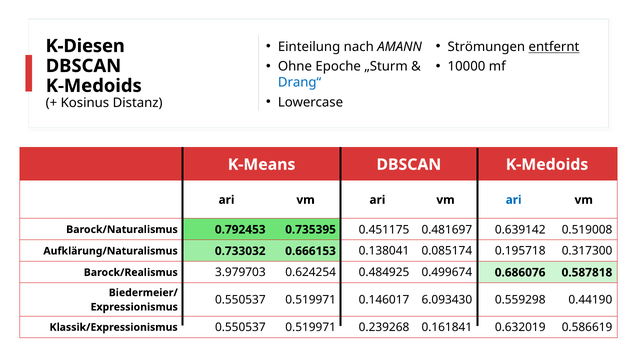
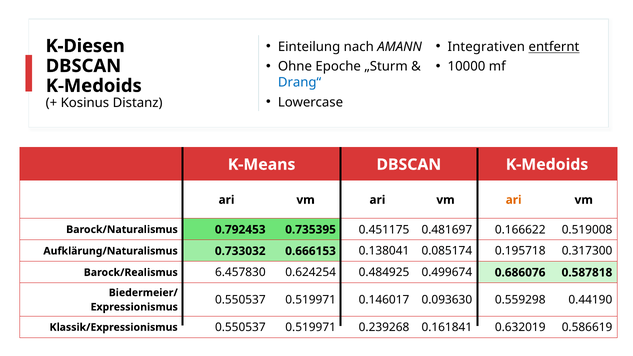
Strömungen: Strömungen -> Integrativen (486, 47)
ari colour: blue -> orange (514, 200)
0.639142: 0.639142 -> 0.166622 (520, 230)
3.979703: 3.979703 -> 6.457830 (240, 273)
6.093430: 6.093430 -> 0.093630 (447, 300)
